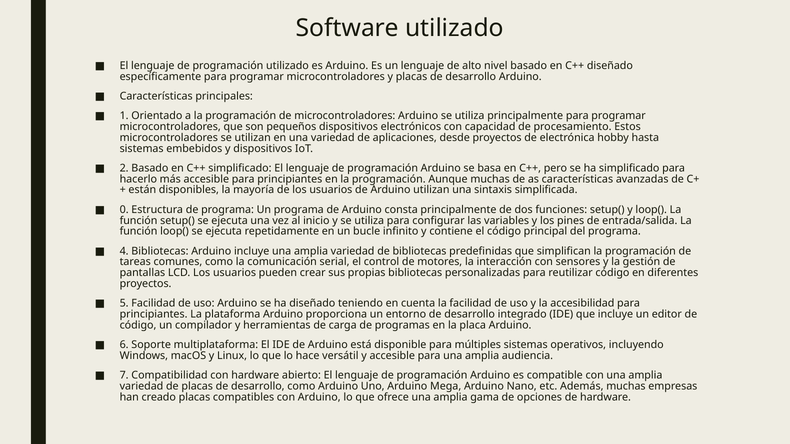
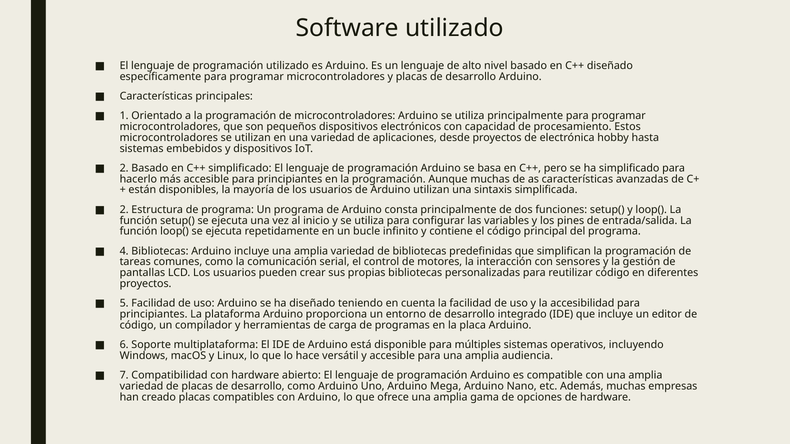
0: 0 -> 2 (124, 210)
